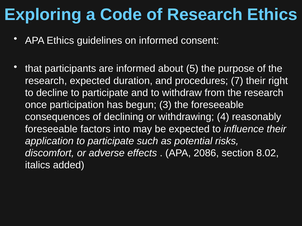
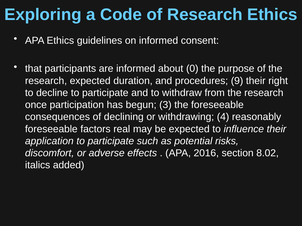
5: 5 -> 0 (192, 69)
7: 7 -> 9 (237, 81)
into: into -> real (122, 129)
2086: 2086 -> 2016 (206, 153)
